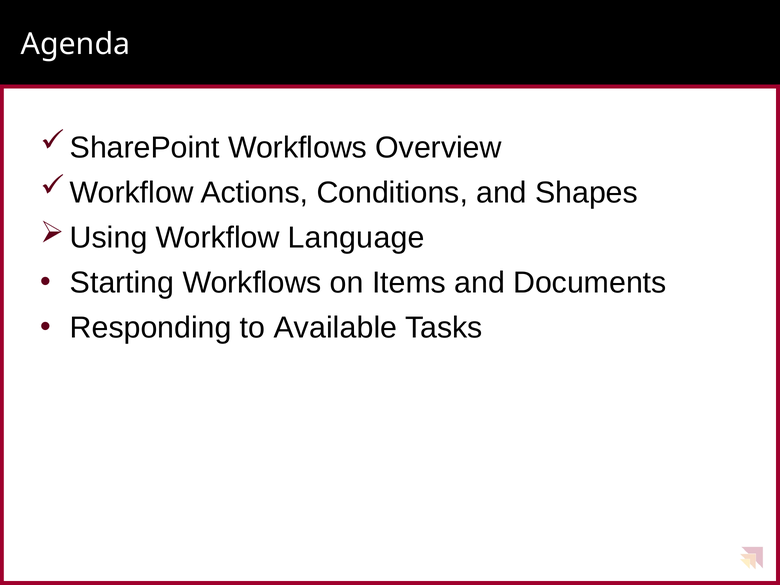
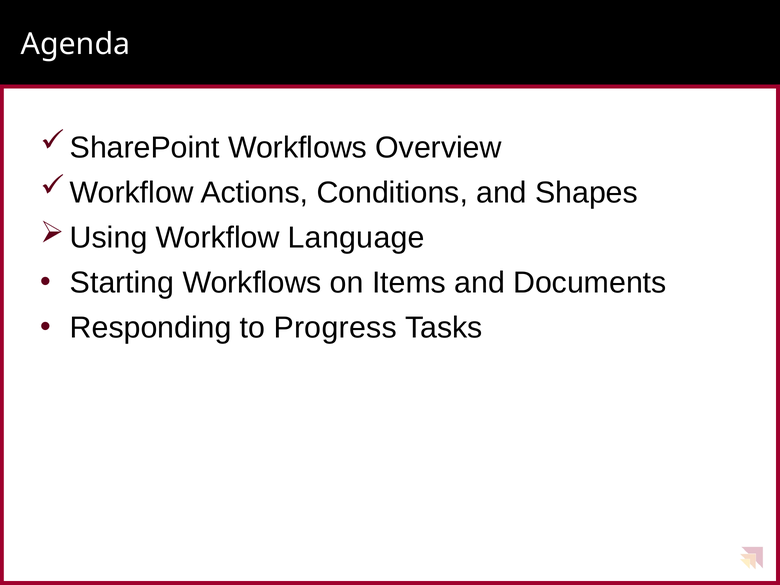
Available: Available -> Progress (335, 328)
